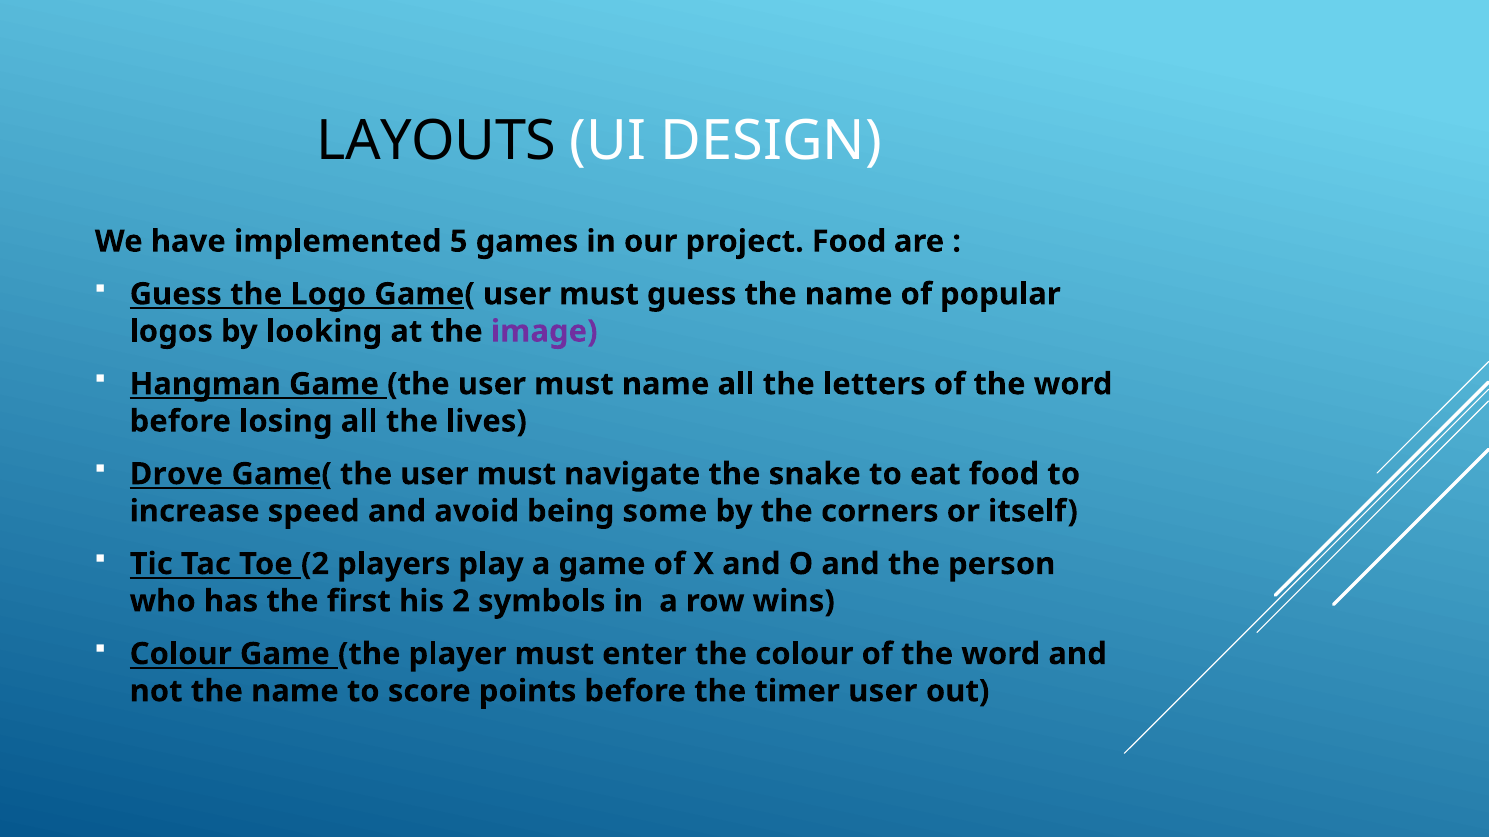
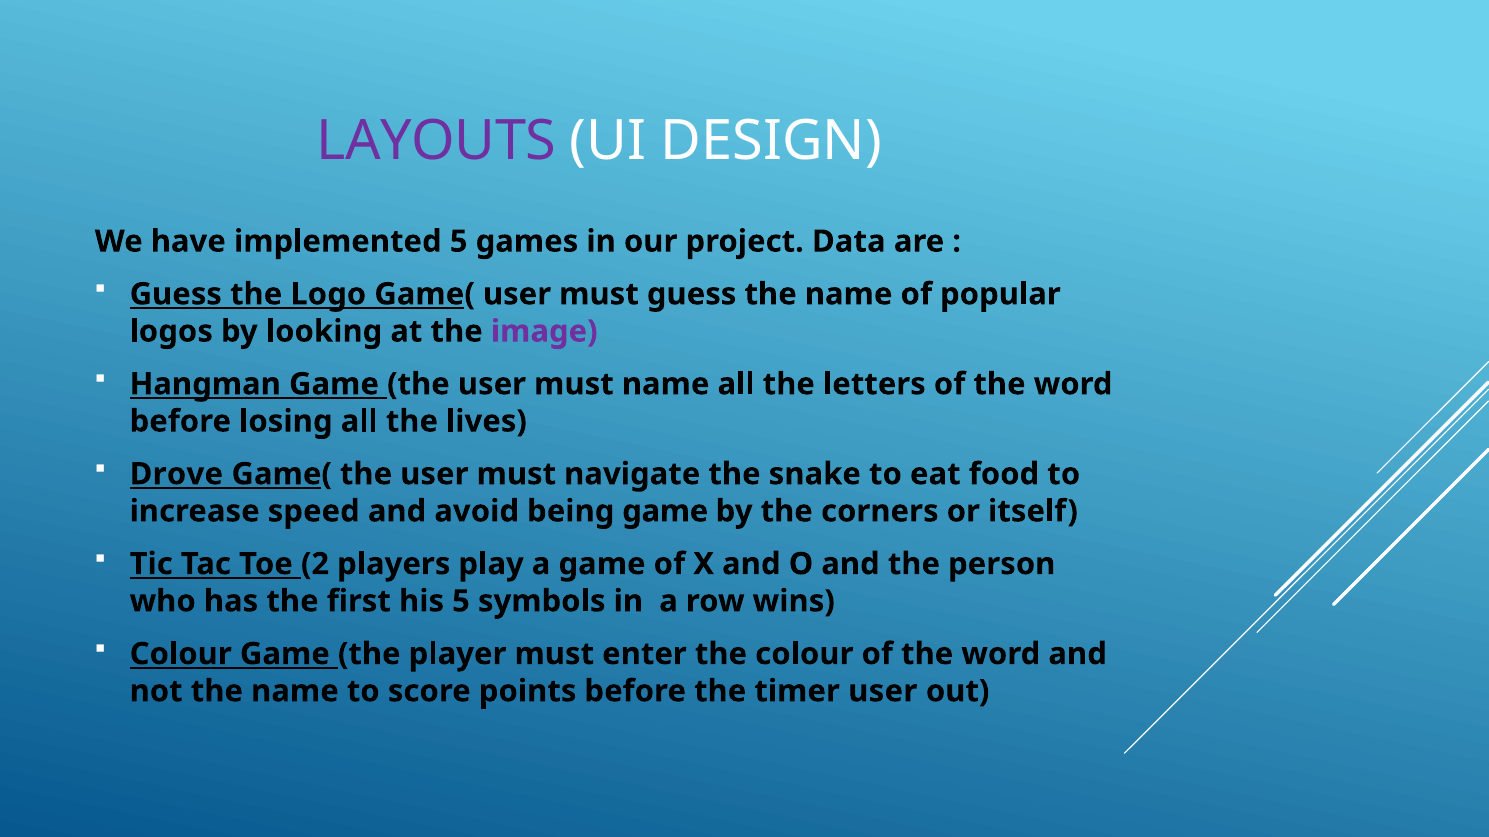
LAYOUTS colour: black -> purple (437, 141)
project Food: Food -> Data (849, 242)
being some: some -> game (665, 512)
his 2: 2 -> 5 (461, 602)
